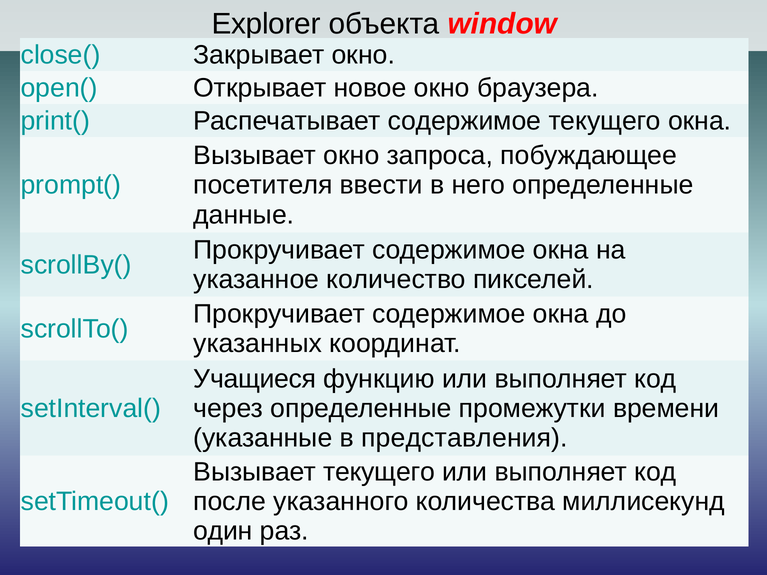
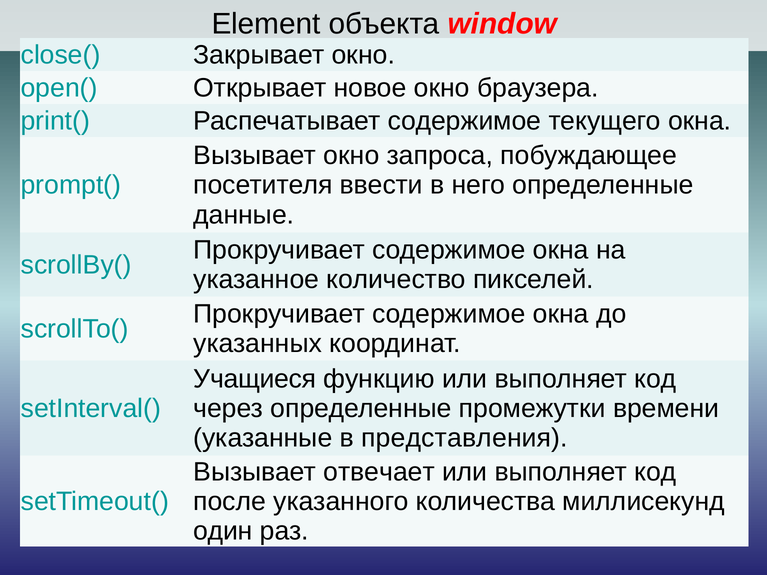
Explorer: Explorer -> Element (266, 24)
Вызывает текущего: текущего -> отвечает (379, 472)
